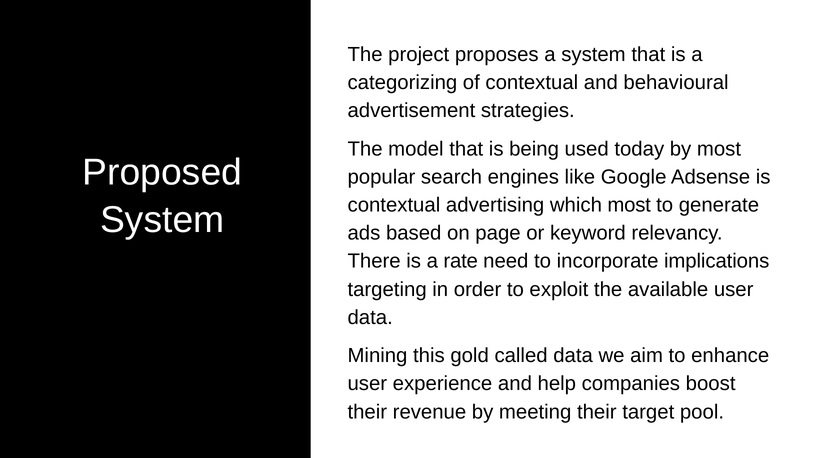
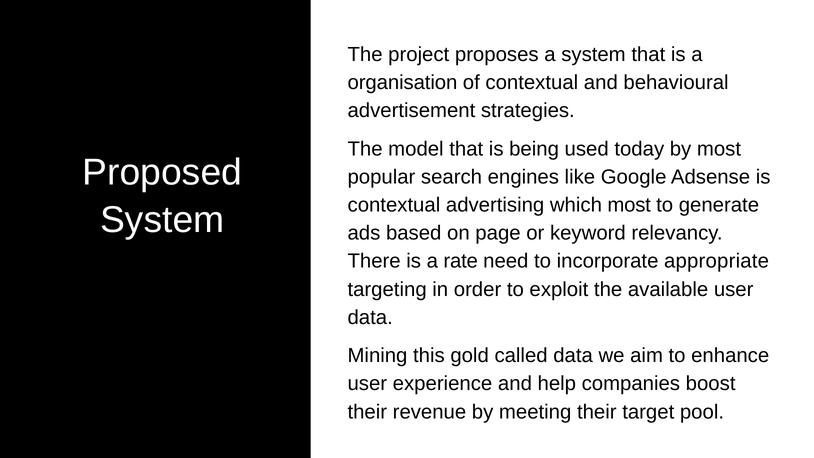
categorizing: categorizing -> organisation (402, 83)
implications: implications -> appropriate (717, 261)
